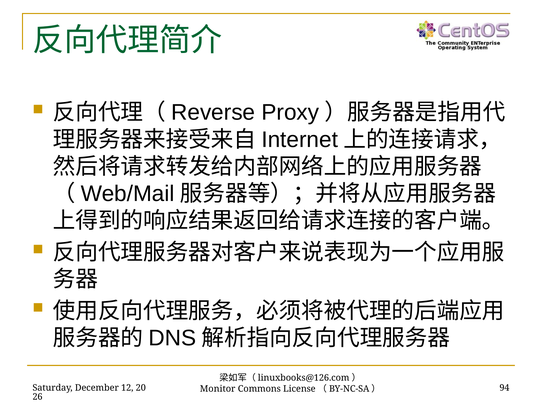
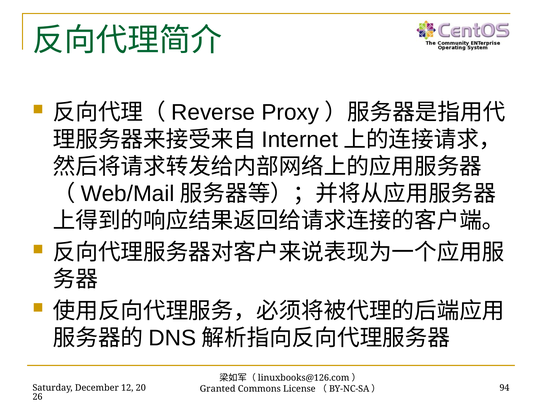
Monitor: Monitor -> Granted (218, 389)
